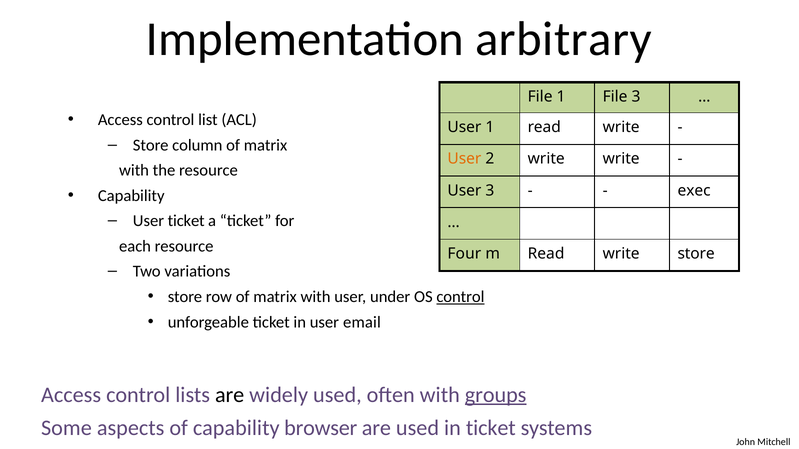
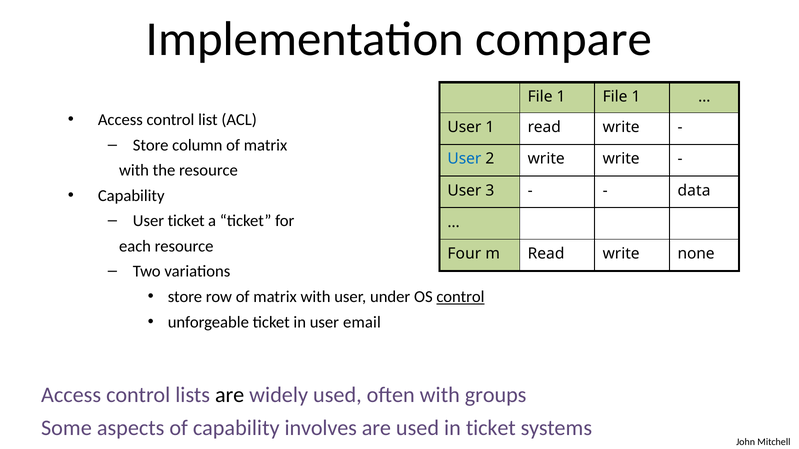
arbitrary: arbitrary -> compare (564, 39)
1 File 3: 3 -> 1 (636, 97)
User colour: orange -> blue (464, 159)
exec: exec -> data (694, 191)
write store: store -> none (696, 254)
groups underline: present -> none (496, 395)
browser: browser -> involves (321, 429)
